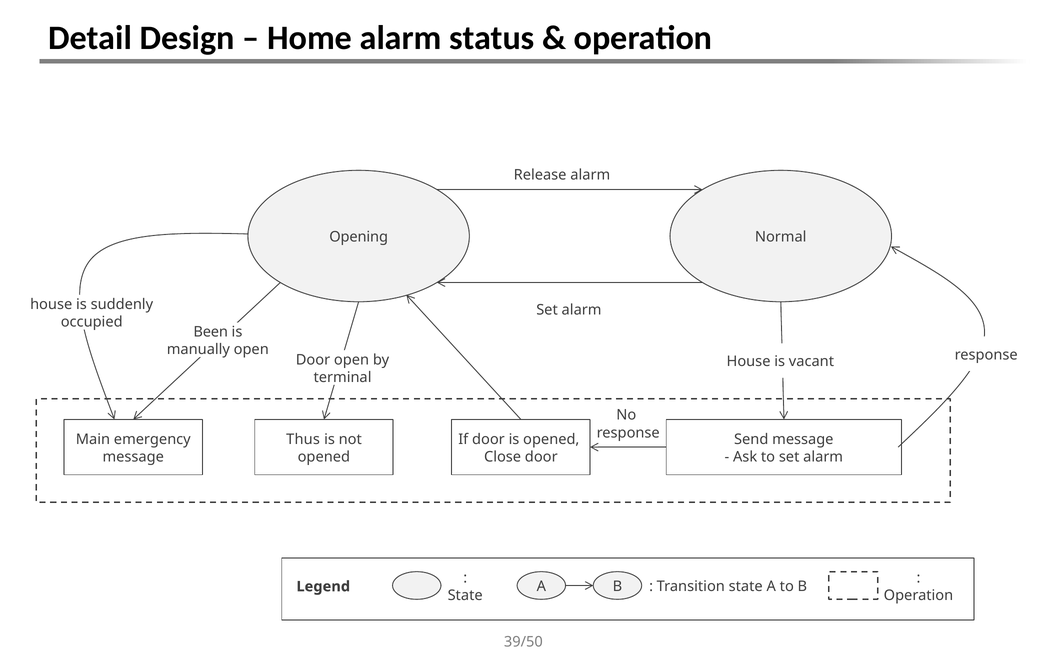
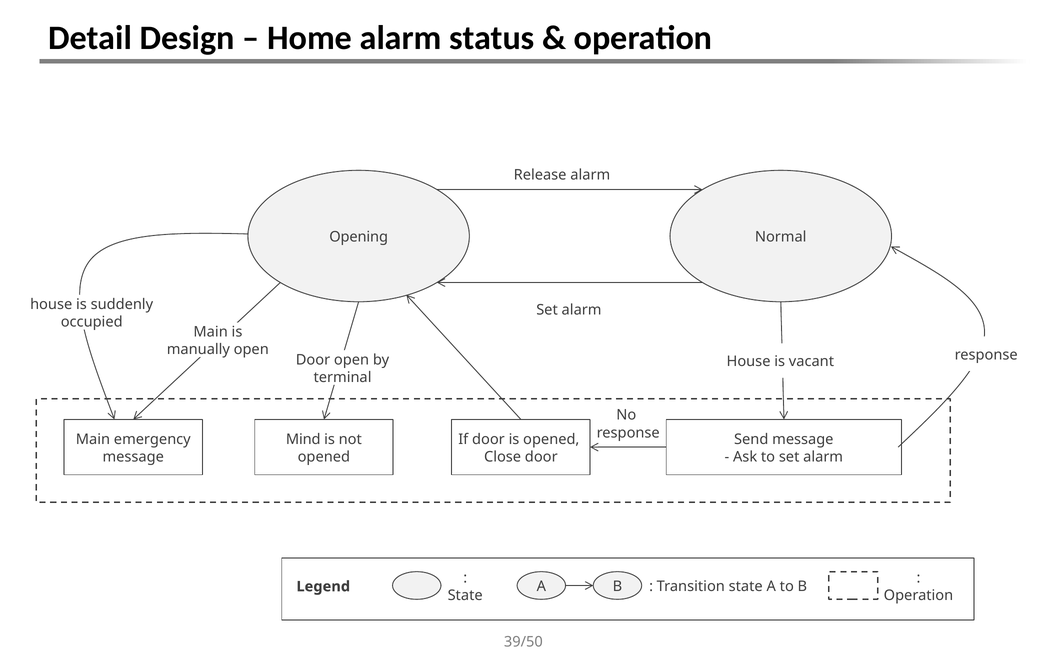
Been: Been -> Main (211, 332)
Thus: Thus -> Mind (303, 439)
